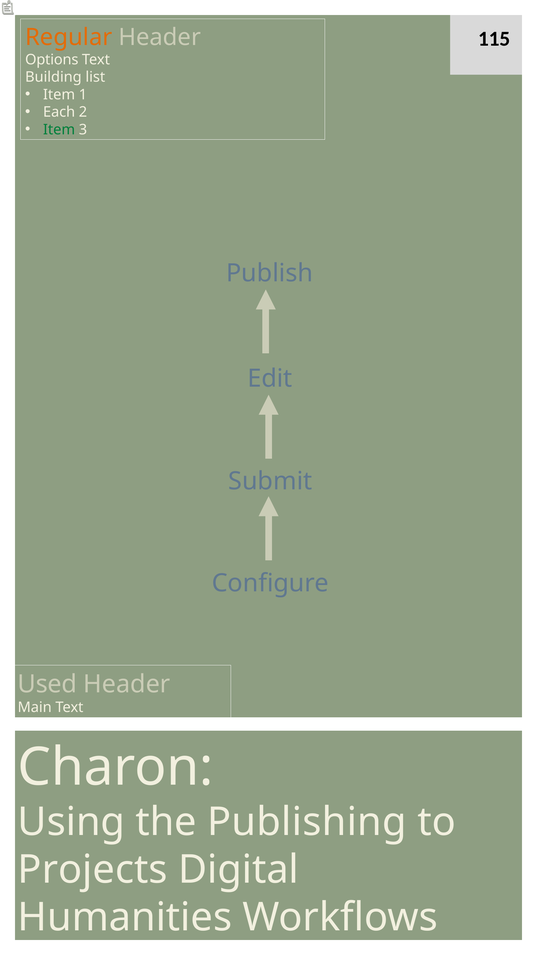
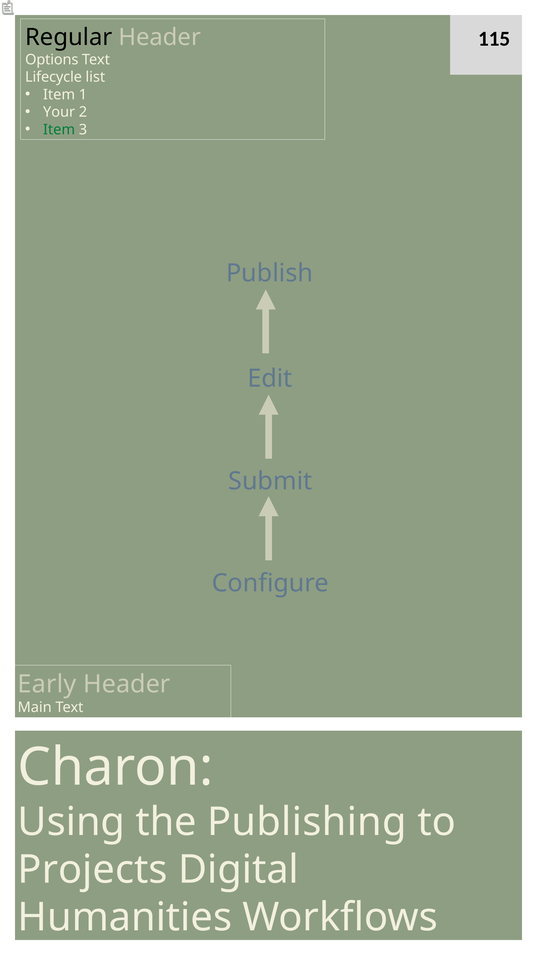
Regular colour: orange -> black (69, 37)
Building: Building -> Lifecycle (53, 77)
Each: Each -> Your (59, 112)
Used: Used -> Early (47, 684)
